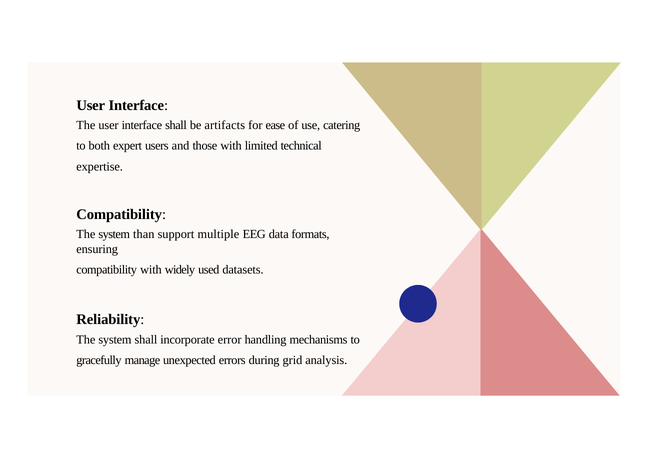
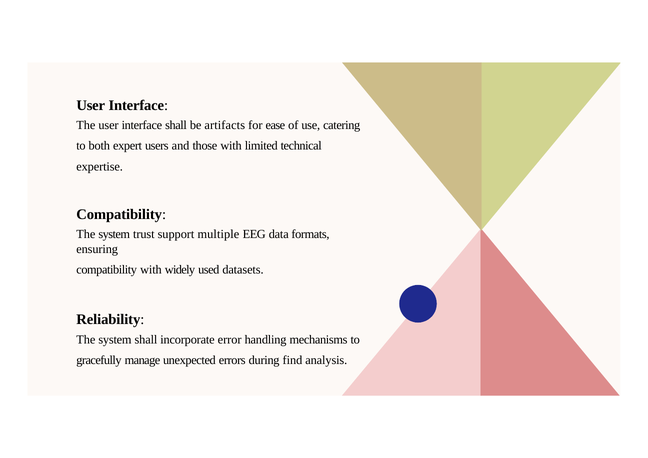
than: than -> trust (144, 234)
grid: grid -> find (292, 360)
